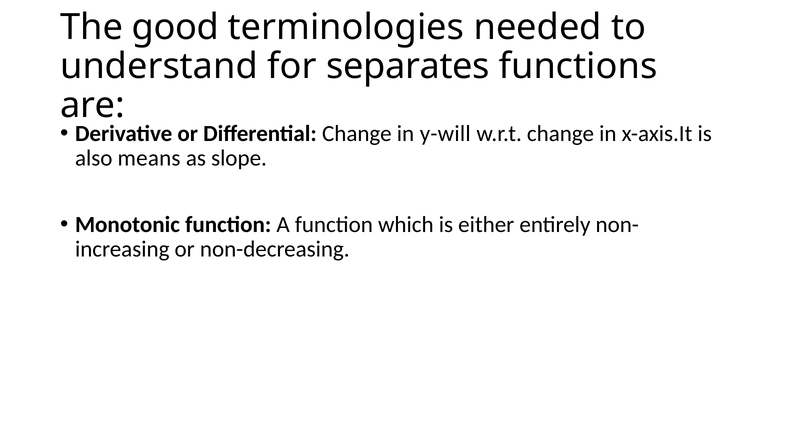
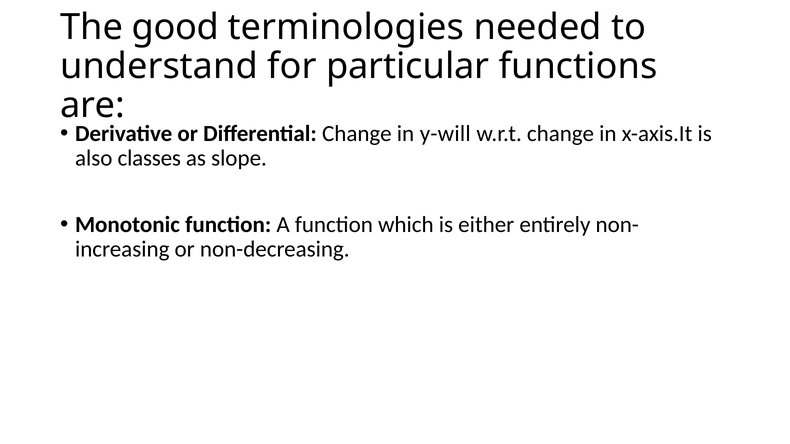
separates: separates -> particular (408, 66)
means: means -> classes (149, 158)
